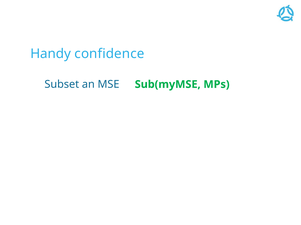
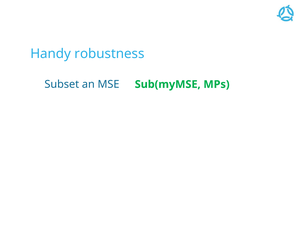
confidence: confidence -> robustness (109, 54)
